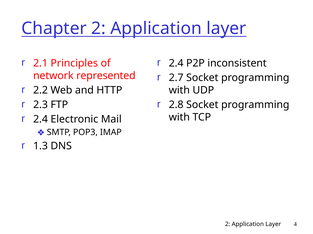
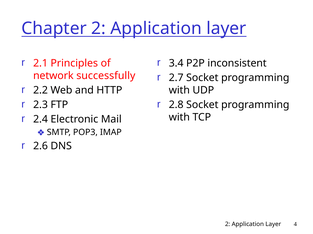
2.4: 2.4 -> 3.4 (176, 63)
represented: represented -> successfully (106, 76)
1.3: 1.3 -> 2.6 (40, 146)
